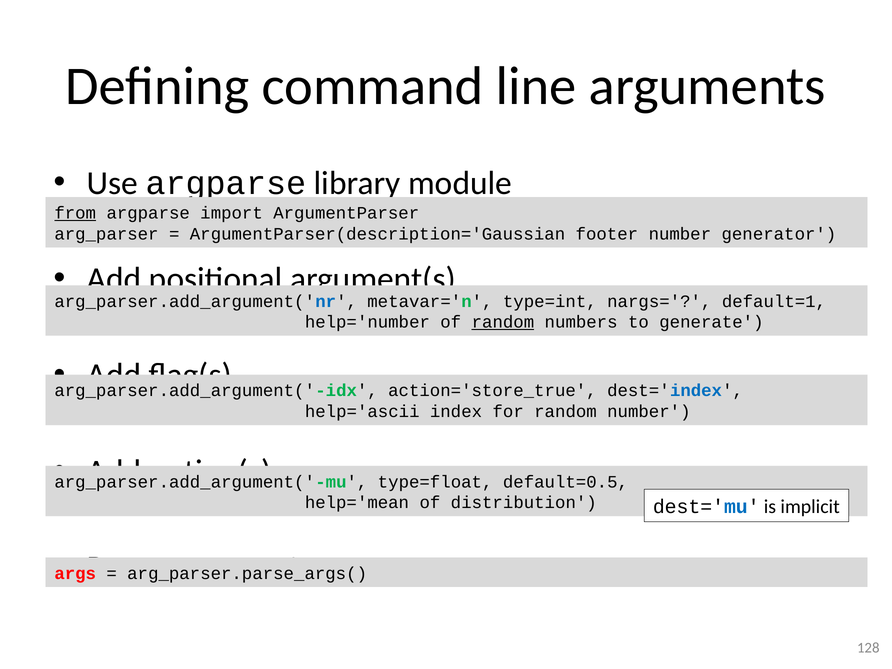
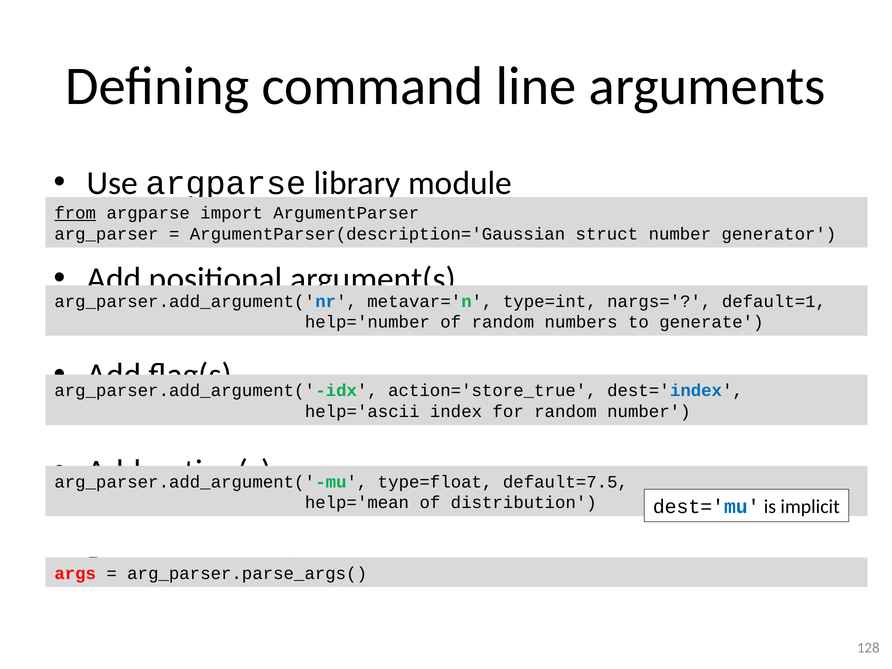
footer: footer -> struct (607, 234)
random underline: present -> none (503, 322)
default=0.5: default=0.5 -> default=7.5 (565, 482)
